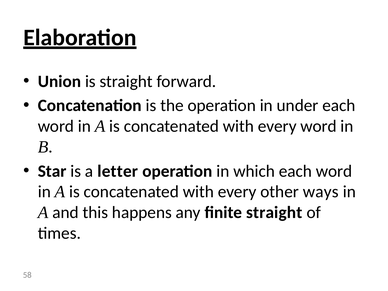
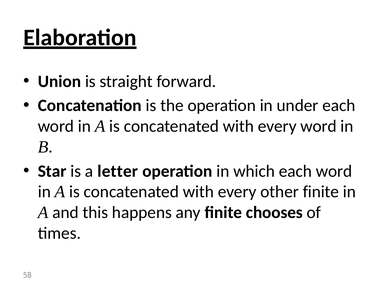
other ways: ways -> finite (321, 192)
finite straight: straight -> chooses (274, 212)
